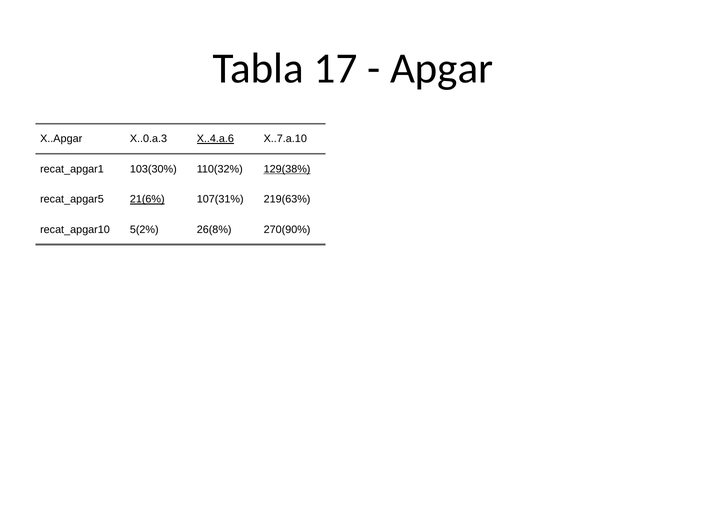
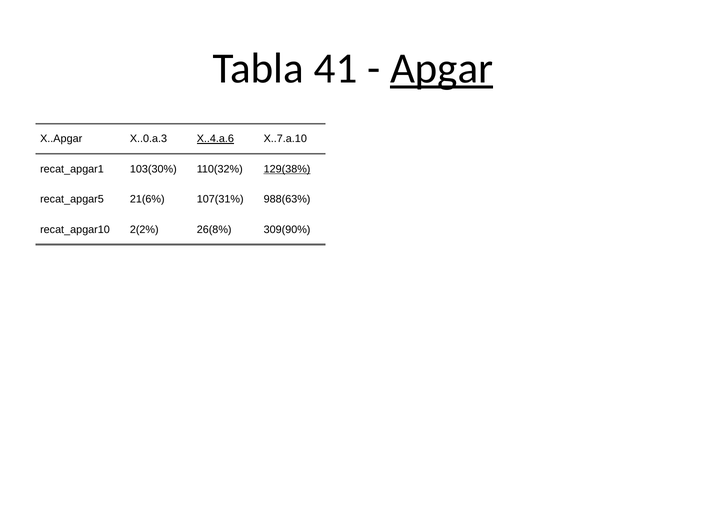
17: 17 -> 41 (336, 68)
Apgar underline: none -> present (442, 68)
21(6% underline: present -> none (147, 199)
219(63%: 219(63% -> 988(63% (287, 199)
5(2%: 5(2% -> 2(2% (144, 229)
270(90%: 270(90% -> 309(90% (287, 229)
